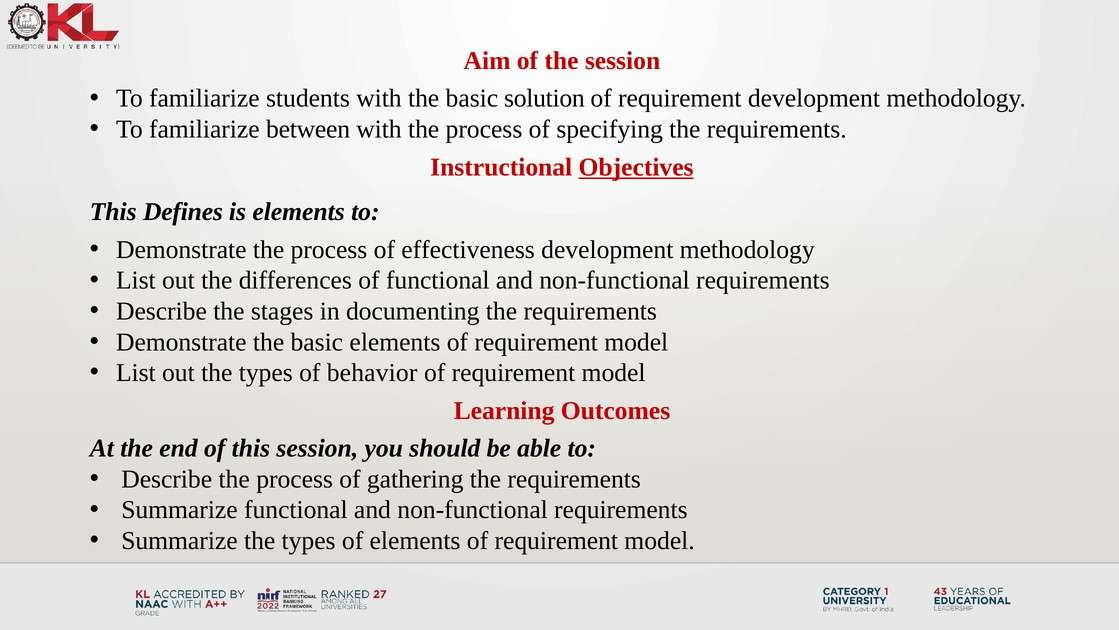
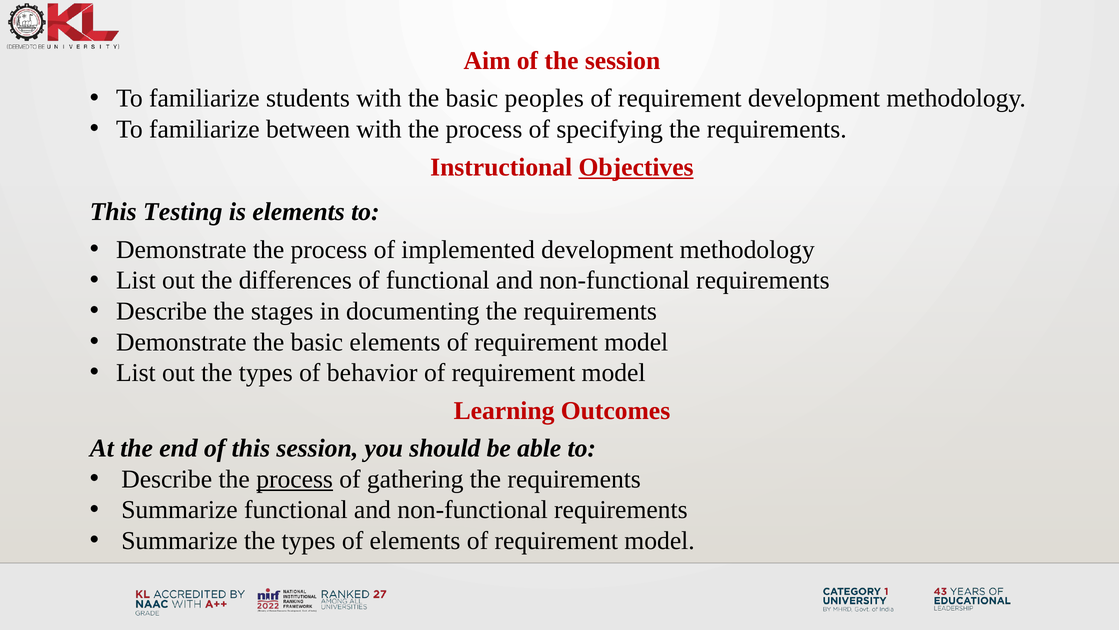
solution: solution -> peoples (544, 98)
Defines: Defines -> Testing (183, 212)
effectiveness: effectiveness -> implemented (468, 249)
process underline: none -> present (295, 479)
